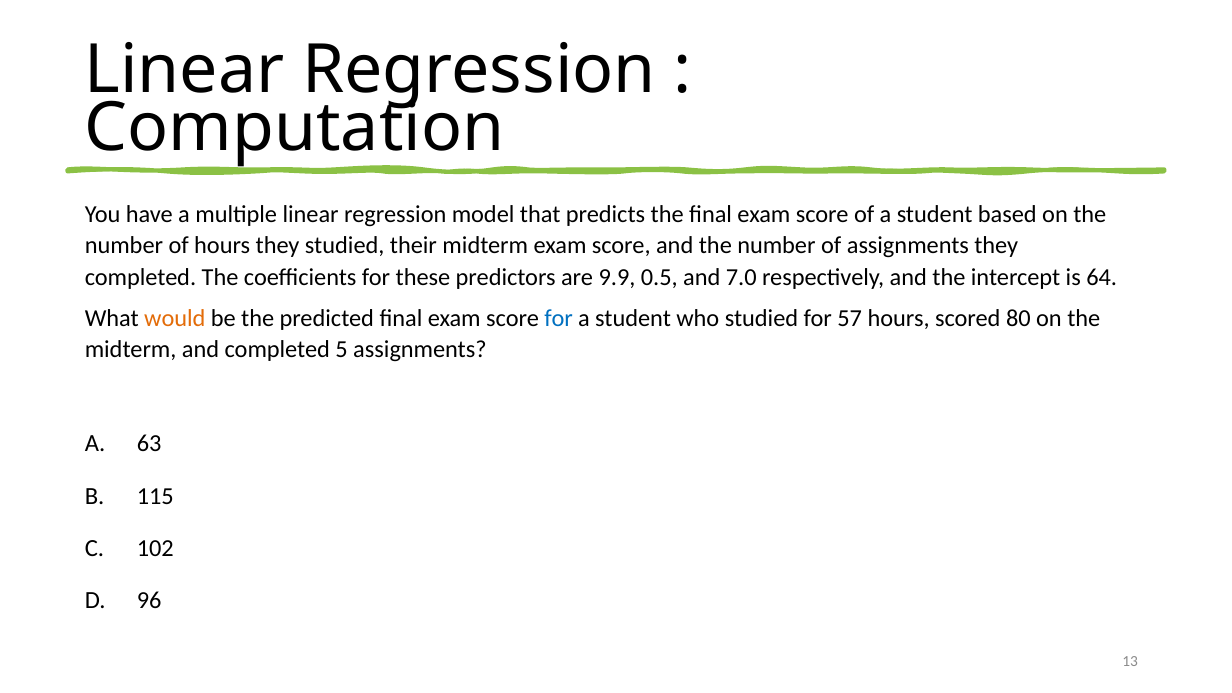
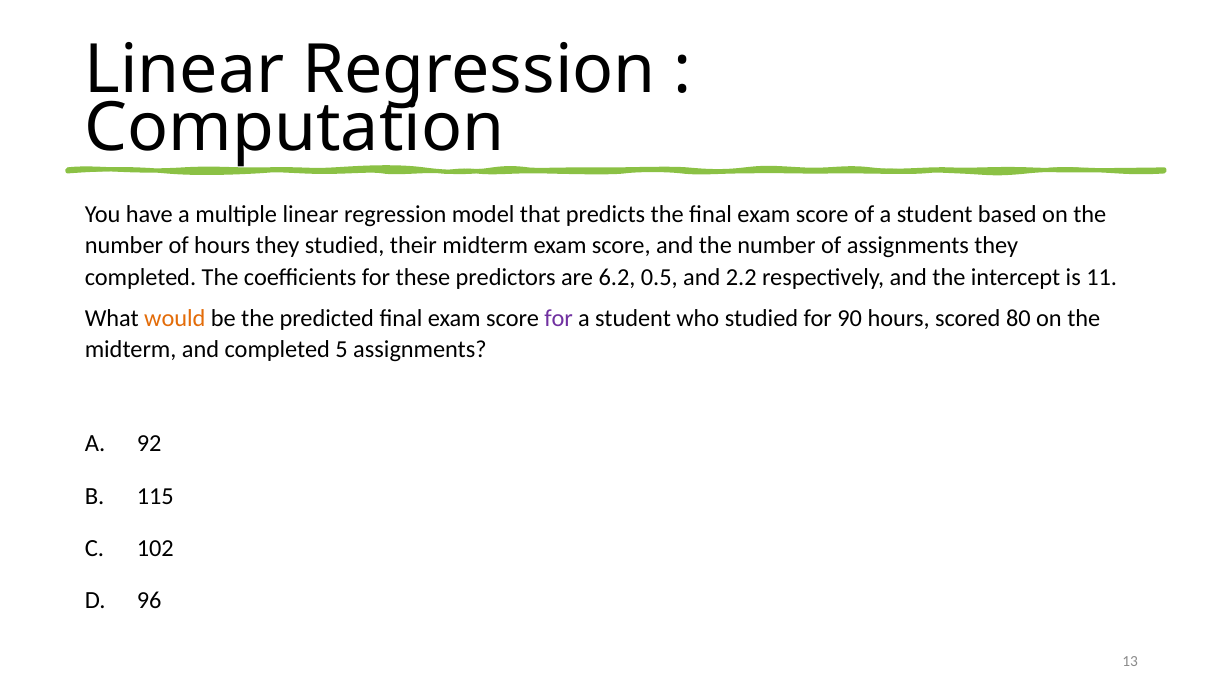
9.9: 9.9 -> 6.2 (617, 277)
7.0: 7.0 -> 2.2 (741, 277)
64: 64 -> 11 (1102, 277)
for colour: blue -> purple (559, 319)
57: 57 -> 90 (850, 319)
63: 63 -> 92 (149, 444)
